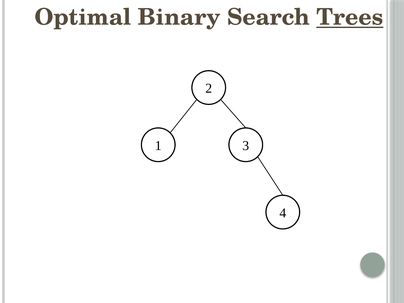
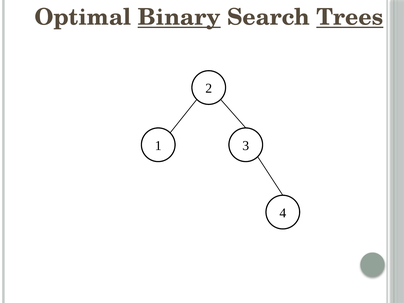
Binary underline: none -> present (179, 17)
